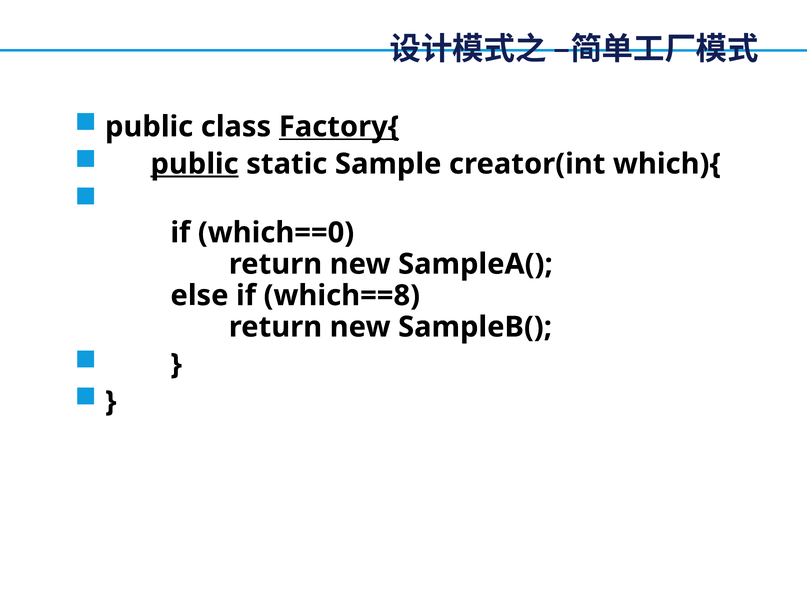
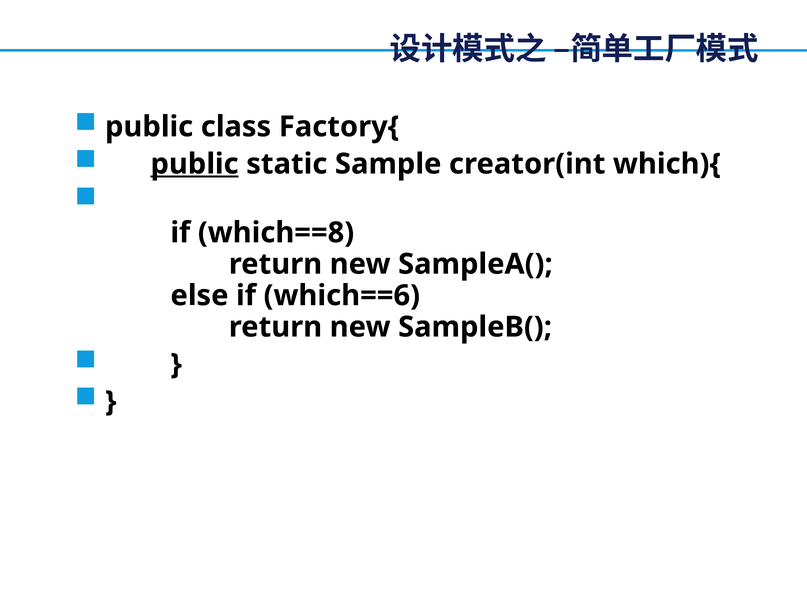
Factory{ underline: present -> none (339, 127)
which==0: which==0 -> which==8 (276, 233)
which==8: which==8 -> which==6 (342, 296)
